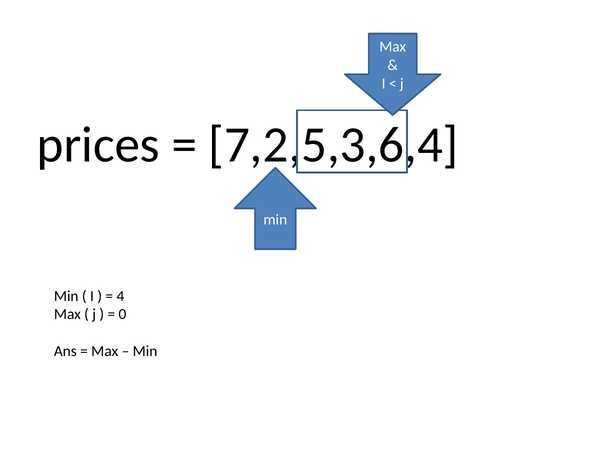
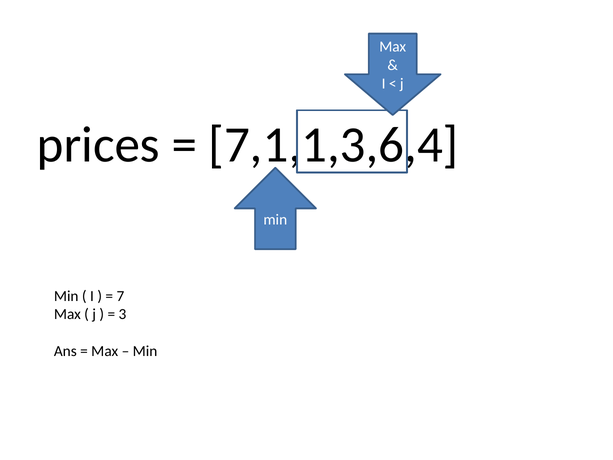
7,2,5,3,6,4: 7,2,5,3,6,4 -> 7,1,1,3,6,4 (334, 145)
4: 4 -> 7 (120, 296)
0: 0 -> 3 (122, 314)
